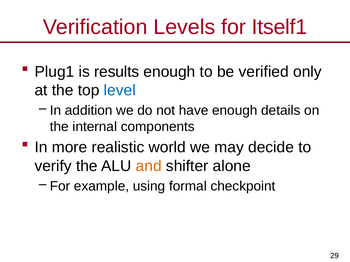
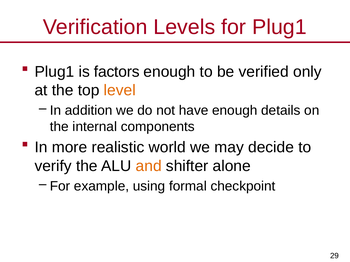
for Itself1: Itself1 -> Plug1 (279, 27)
results: results -> factors (117, 72)
level colour: blue -> orange (120, 90)
